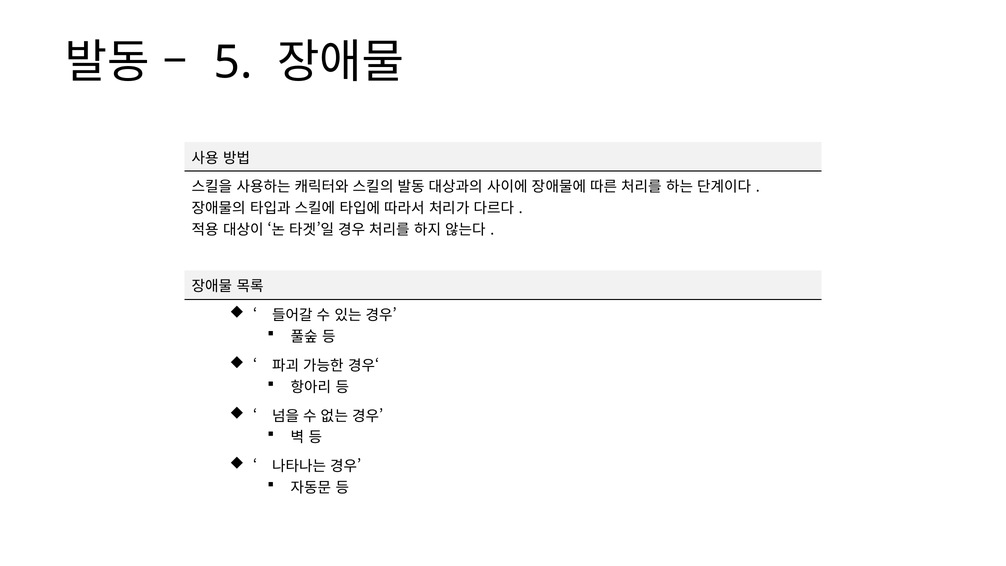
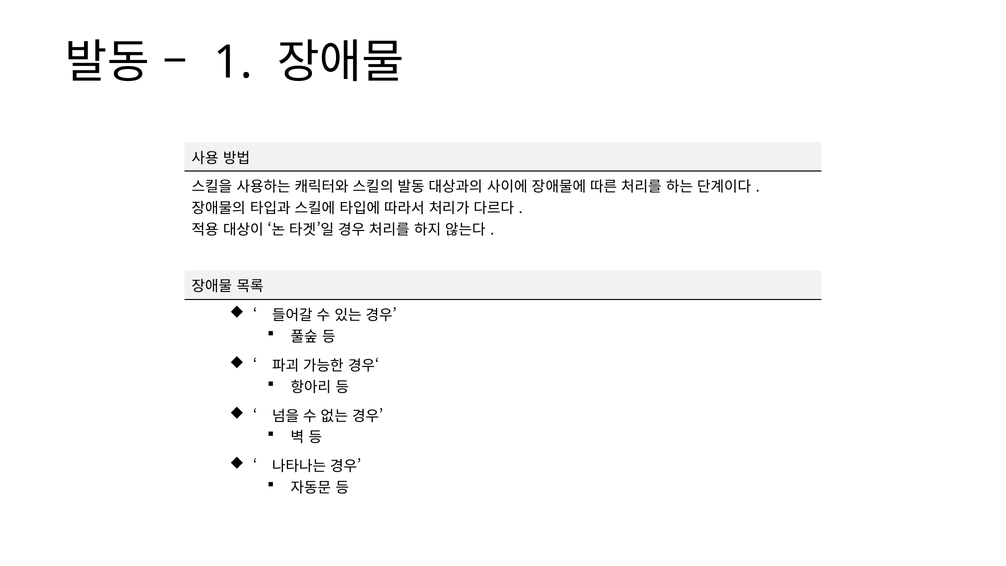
5: 5 -> 1 (233, 63)
